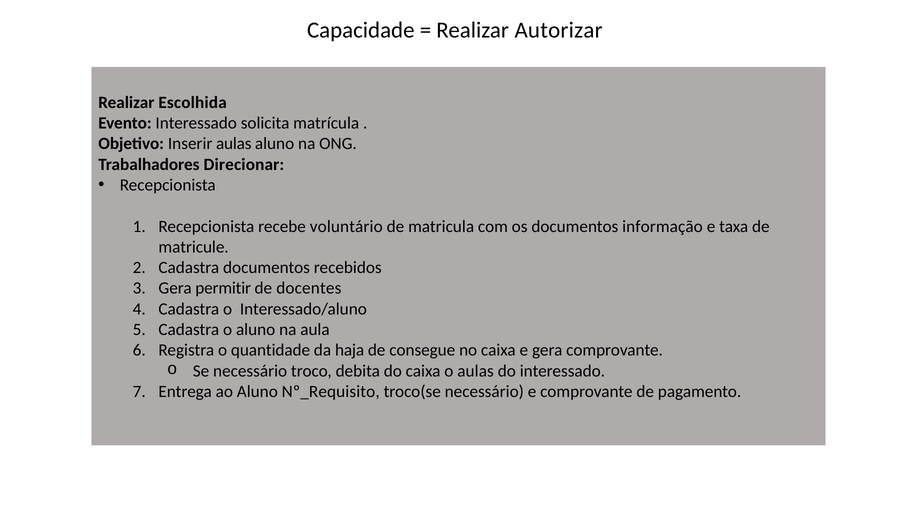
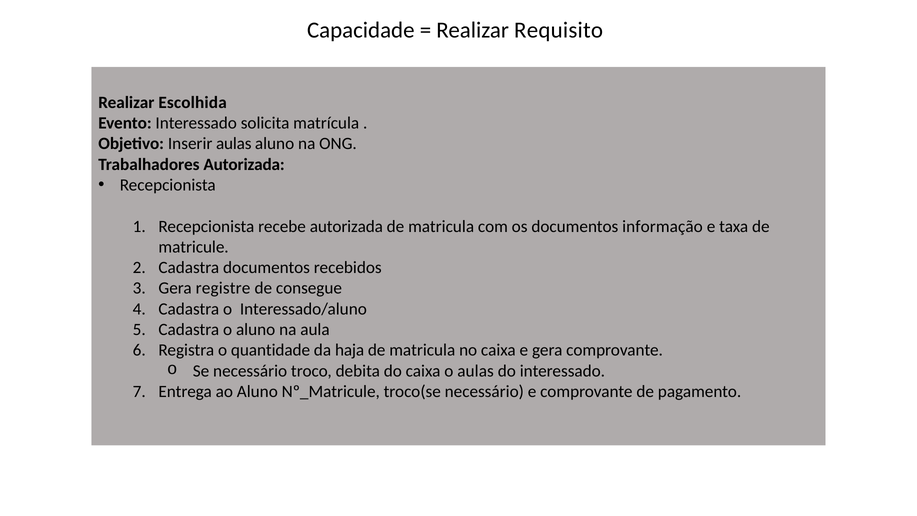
Autorizar: Autorizar -> Requisito (559, 30)
Trabalhadores Direcionar: Direcionar -> Autorizada (244, 164)
recebe voluntário: voluntário -> autorizada (346, 226)
permitir: permitir -> registre (223, 288)
docentes: docentes -> consegue (309, 288)
consegue: consegue -> matricula (422, 350)
Nº_Requisito: Nº_Requisito -> Nº_Matricule (331, 391)
